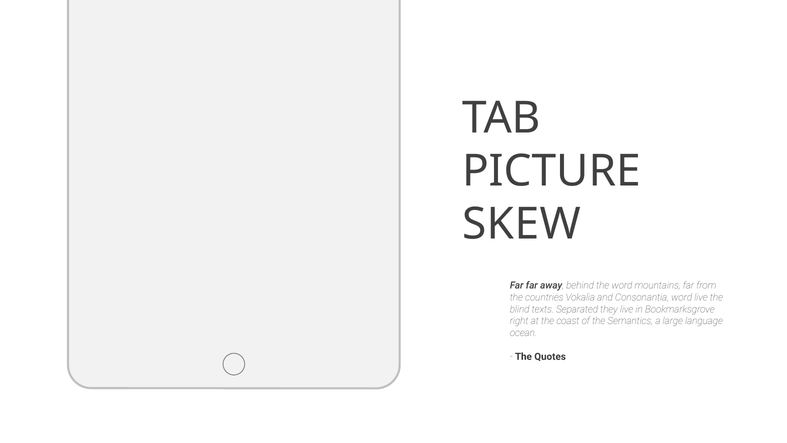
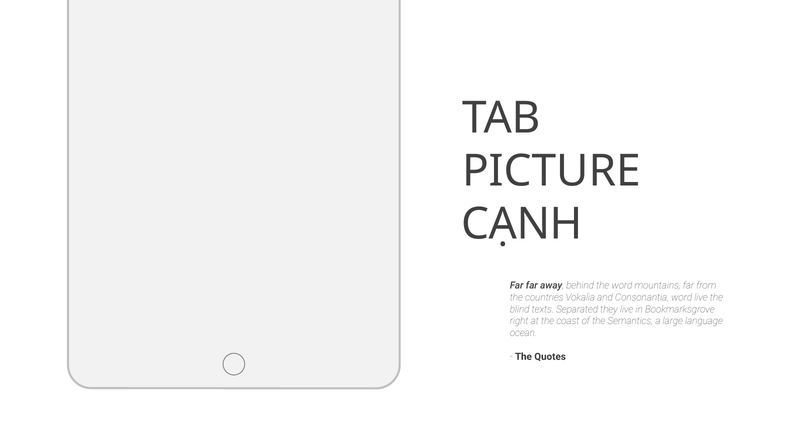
SKEW: SKEW -> CẠNH (522, 224)
